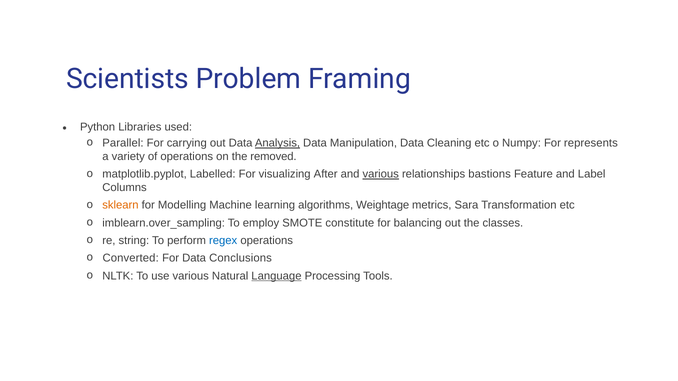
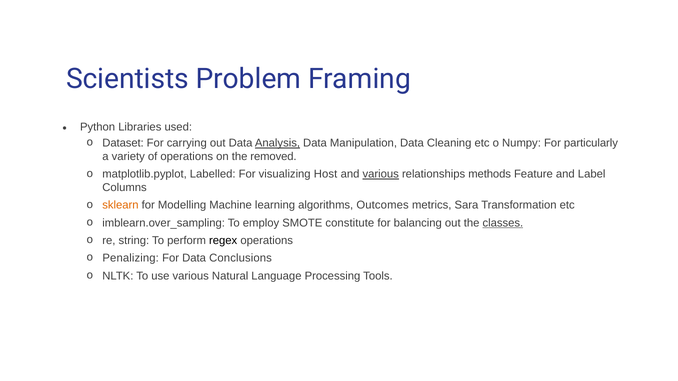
Parallel: Parallel -> Dataset (123, 143)
represents: represents -> particularly (591, 143)
After: After -> Host (326, 174)
bastions: bastions -> methods (490, 174)
Weightage: Weightage -> Outcomes (383, 205)
classes underline: none -> present (503, 223)
regex colour: blue -> black (223, 241)
Converted: Converted -> Penalizing (131, 258)
Language underline: present -> none (276, 276)
